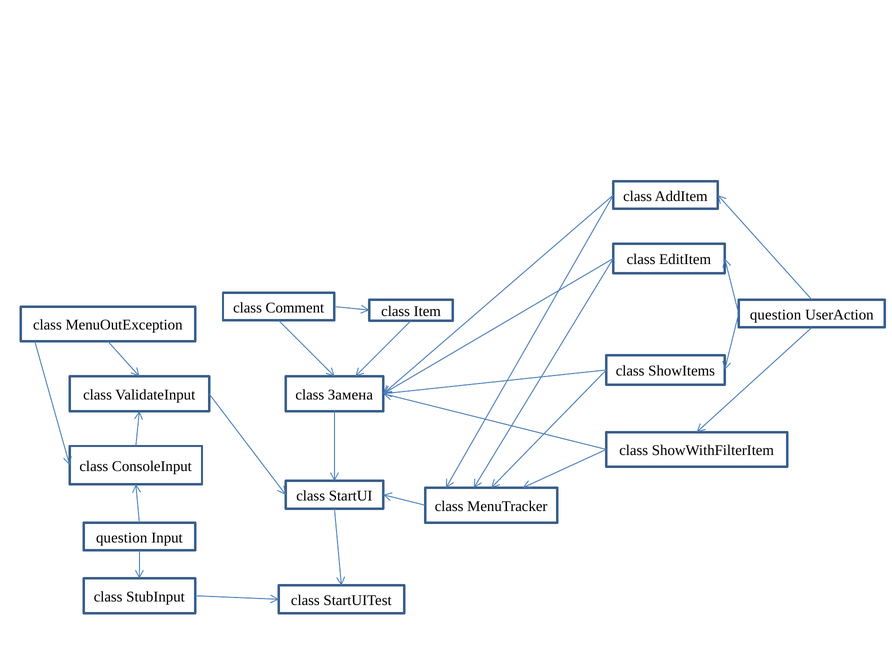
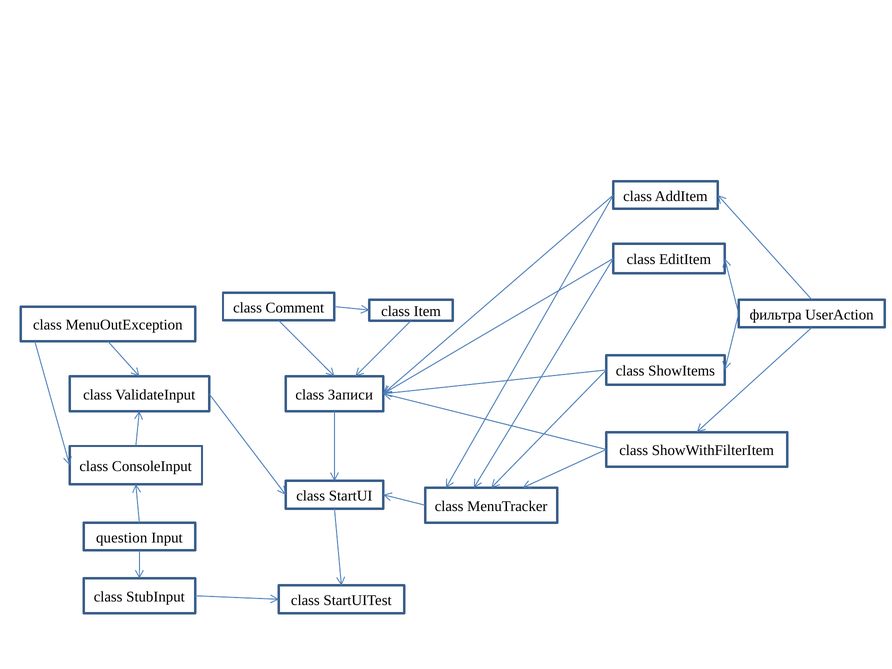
question: question -> фильтра (776, 315)
Замена: Замена -> Записи (350, 395)
